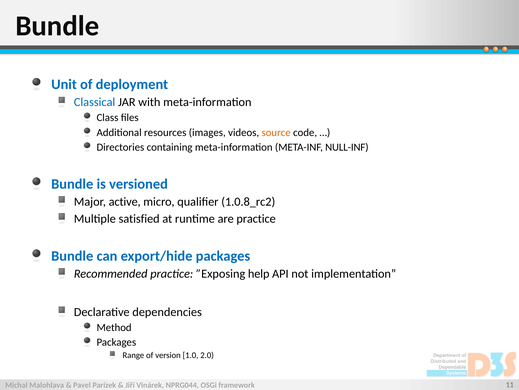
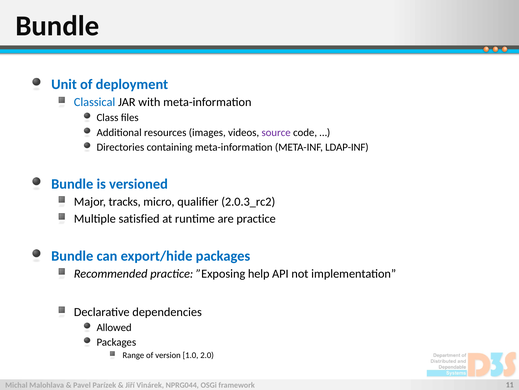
source colour: orange -> purple (276, 132)
NULL-INF: NULL-INF -> LDAP-INF (347, 147)
active: active -> tracks (125, 201)
1.0.8_rc2: 1.0.8_rc2 -> 2.0.3_rc2 (248, 201)
Method: Method -> Allowed (114, 327)
